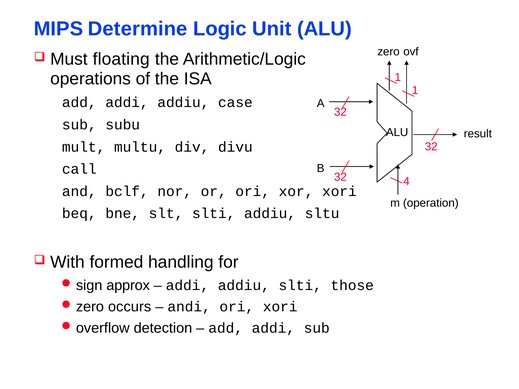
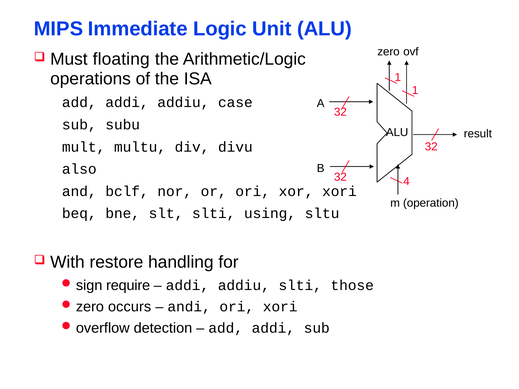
Determine: Determine -> Immediate (138, 29)
call: call -> also (79, 169)
slti addiu: addiu -> using (270, 214)
formed: formed -> restore (116, 262)
approx: approx -> require (128, 285)
